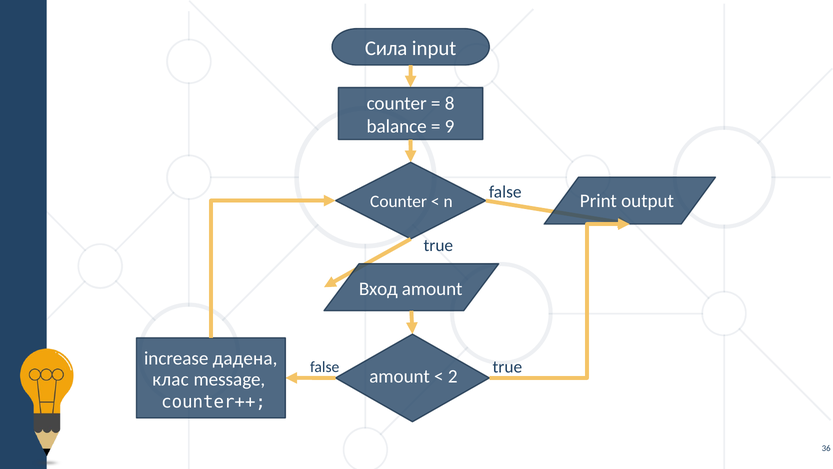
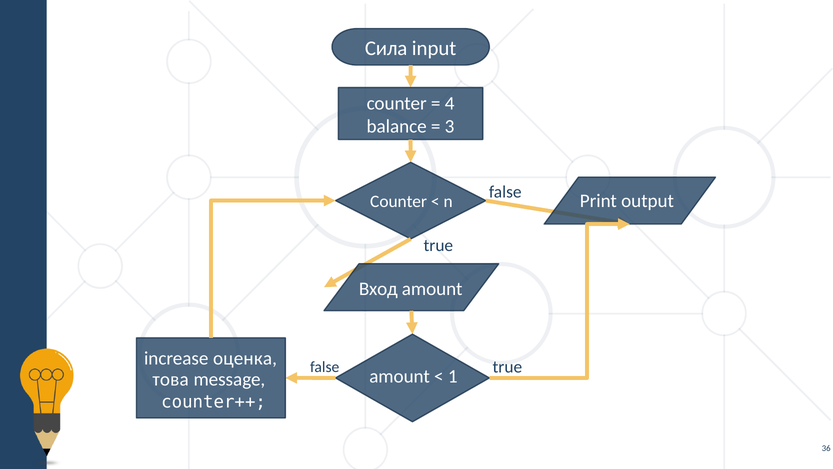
8: 8 -> 4 (450, 103)
9: 9 -> 3 (450, 126)
дадена: дадена -> оценка (245, 358)
2: 2 -> 1 (453, 376)
клас: клас -> това (171, 379)
